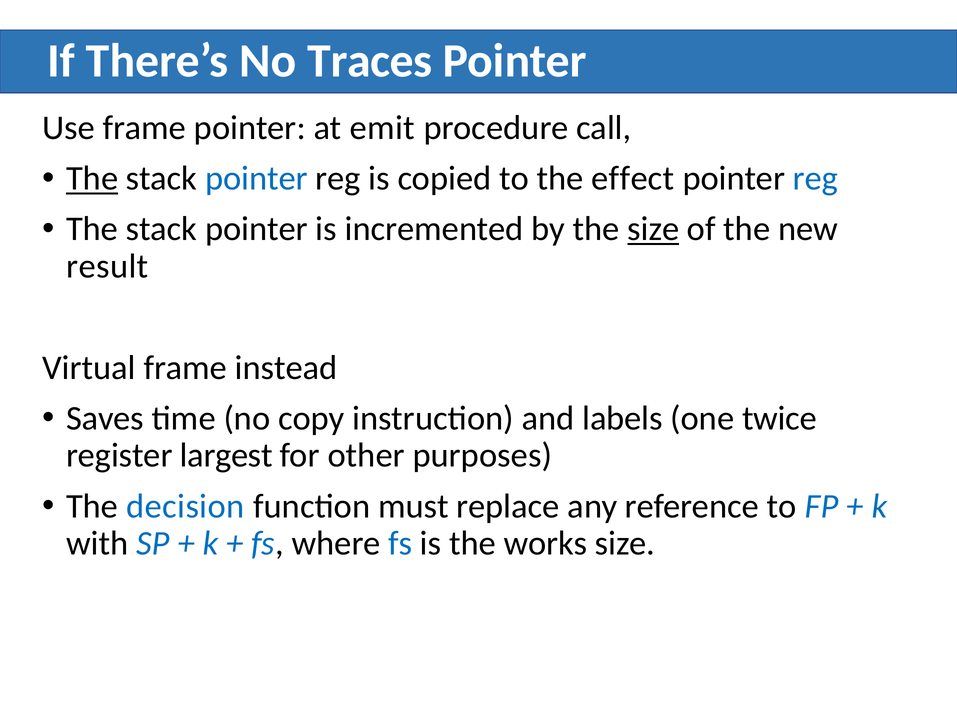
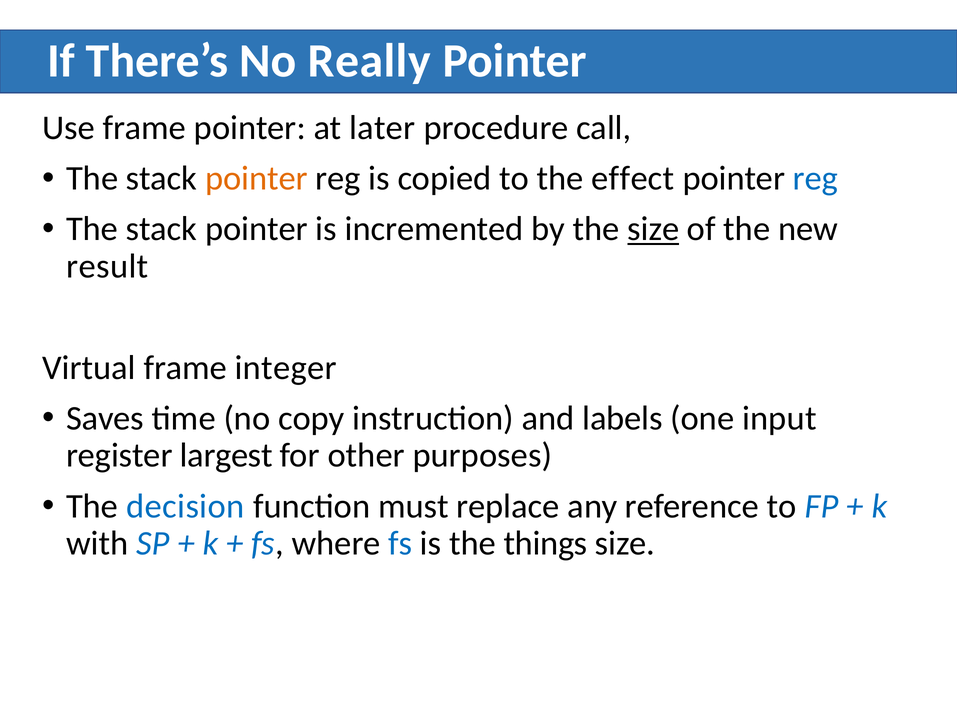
Traces: Traces -> Really (369, 61)
emit: emit -> later (382, 128)
The underline: present -> none (92, 178)
pointer colour: blue -> orange (256, 178)
instead: instead -> integer (286, 367)
twice: twice -> input (779, 418)
works: works -> things (546, 543)
